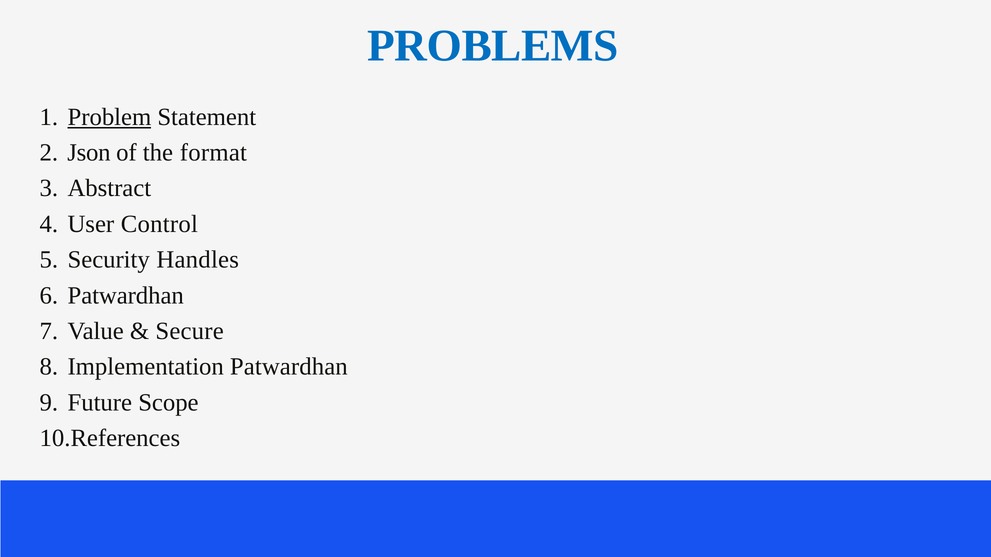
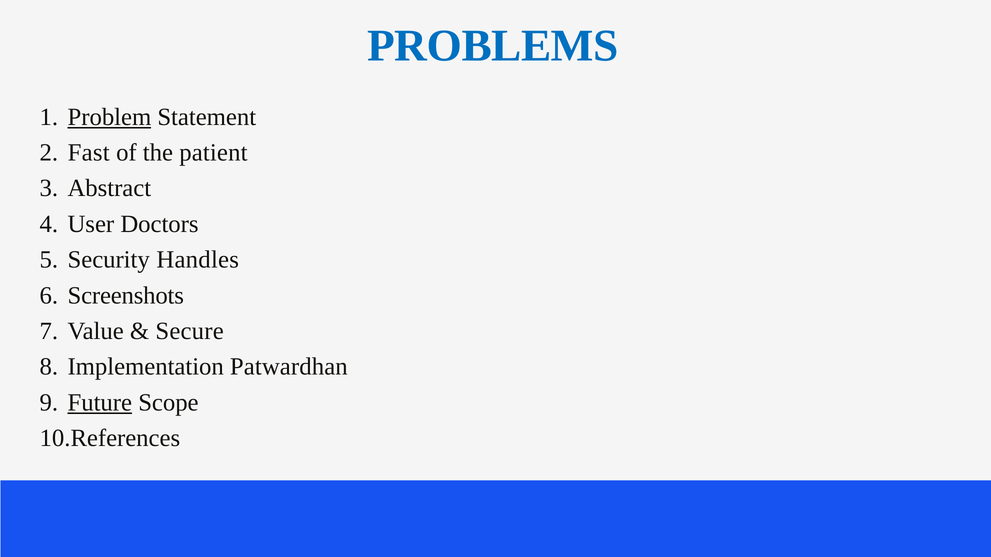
Json: Json -> Fast (89, 153)
format: format -> patient (213, 153)
Control: Control -> Doctors (159, 224)
Patwardhan: Patwardhan -> Screenshots (126, 296)
Future underline: none -> present (100, 403)
